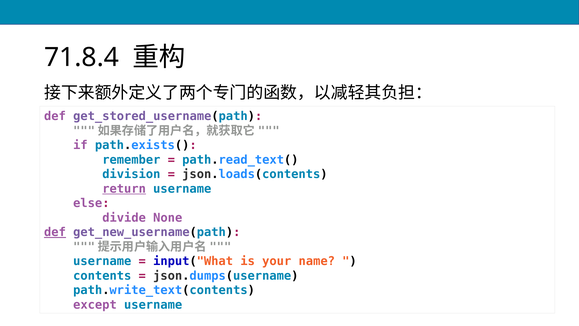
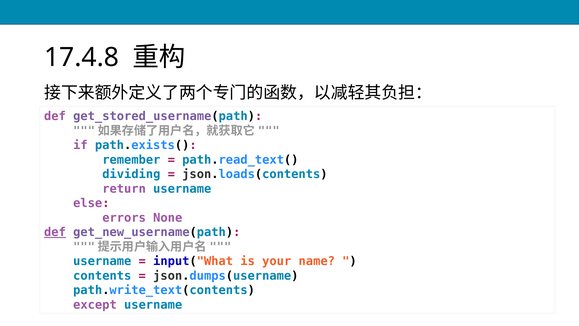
71.8.4: 71.8.4 -> 17.4.8 (82, 57)
division: division -> dividing (131, 174)
return underline: present -> none (124, 189)
divide: divide -> errors (124, 218)
